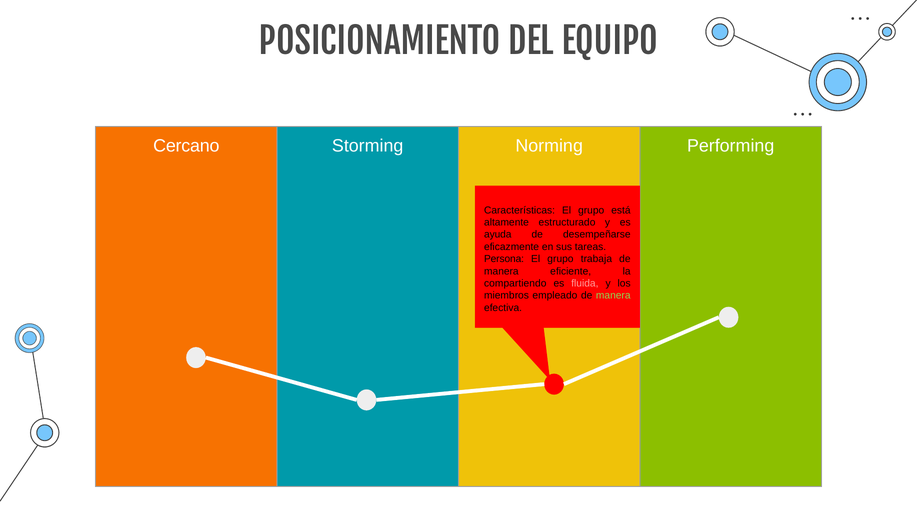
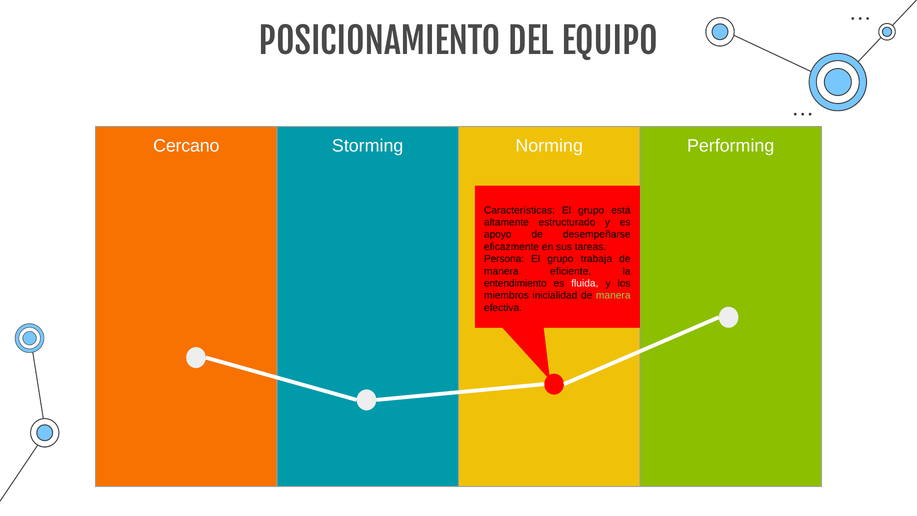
ayuda: ayuda -> apoyo (498, 234)
compartiendo: compartiendo -> entendimiento (515, 283)
fluida colour: pink -> white (585, 283)
empleado: empleado -> inicialidad (555, 295)
